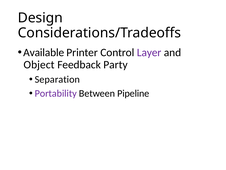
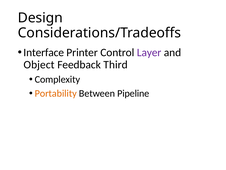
Available: Available -> Interface (44, 52)
Party: Party -> Third (116, 64)
Separation: Separation -> Complexity (57, 79)
Portability colour: purple -> orange (56, 93)
